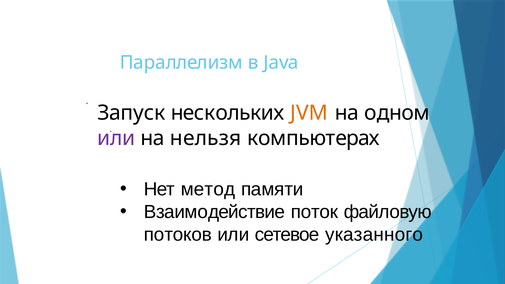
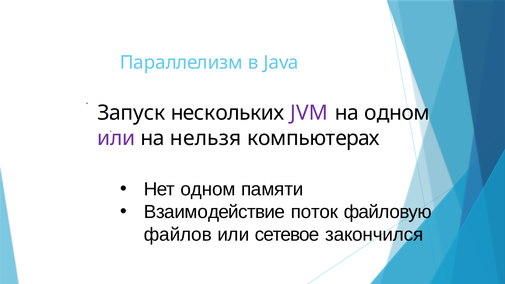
JVM colour: orange -> purple (309, 113)
Нет метод: метод -> одном (208, 189)
потоков: потоков -> файлов (178, 235)
указанного: указанного -> закончился (374, 235)
